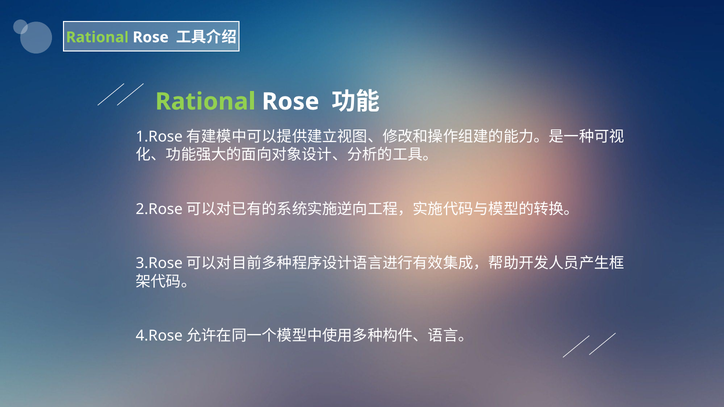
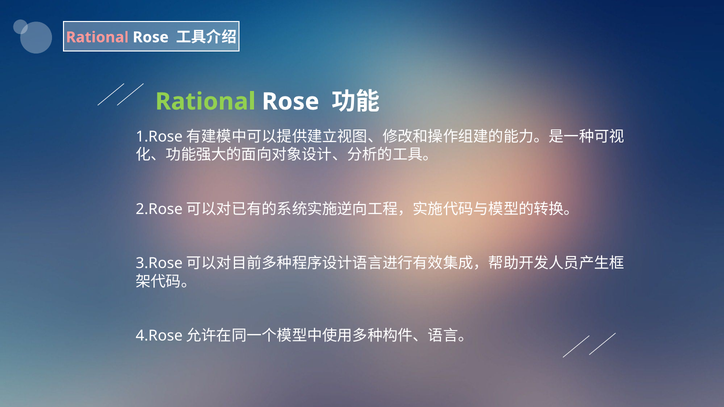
Rational colour: light green -> pink (97, 37)
